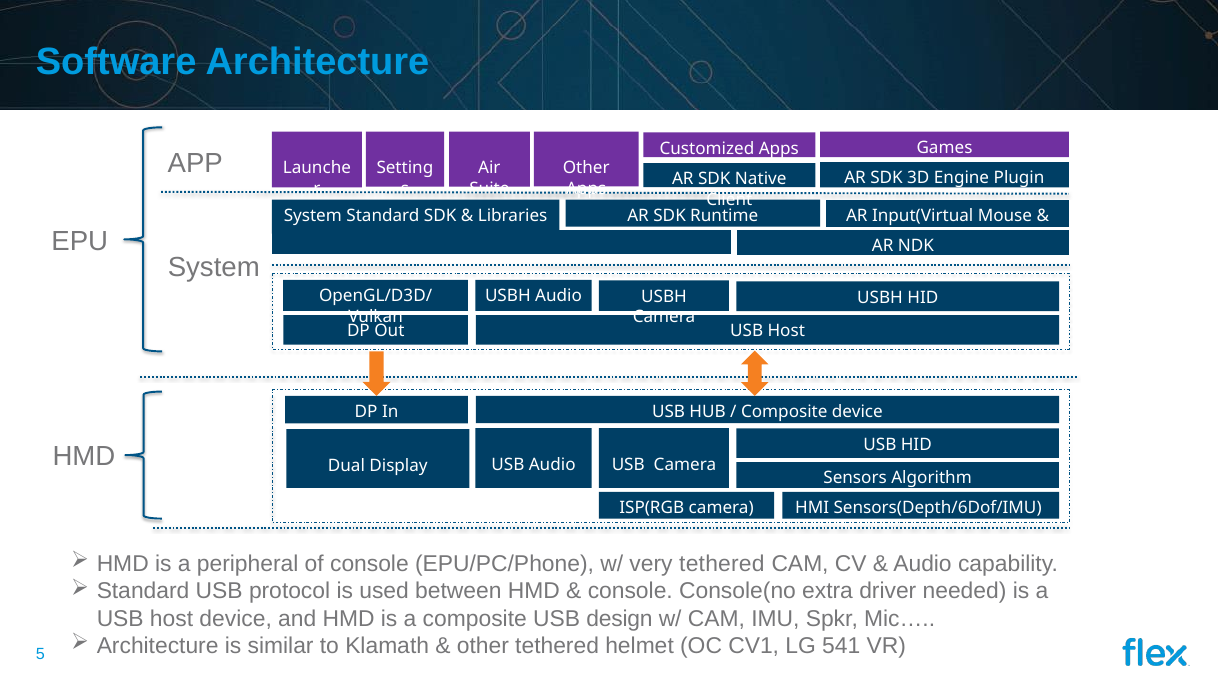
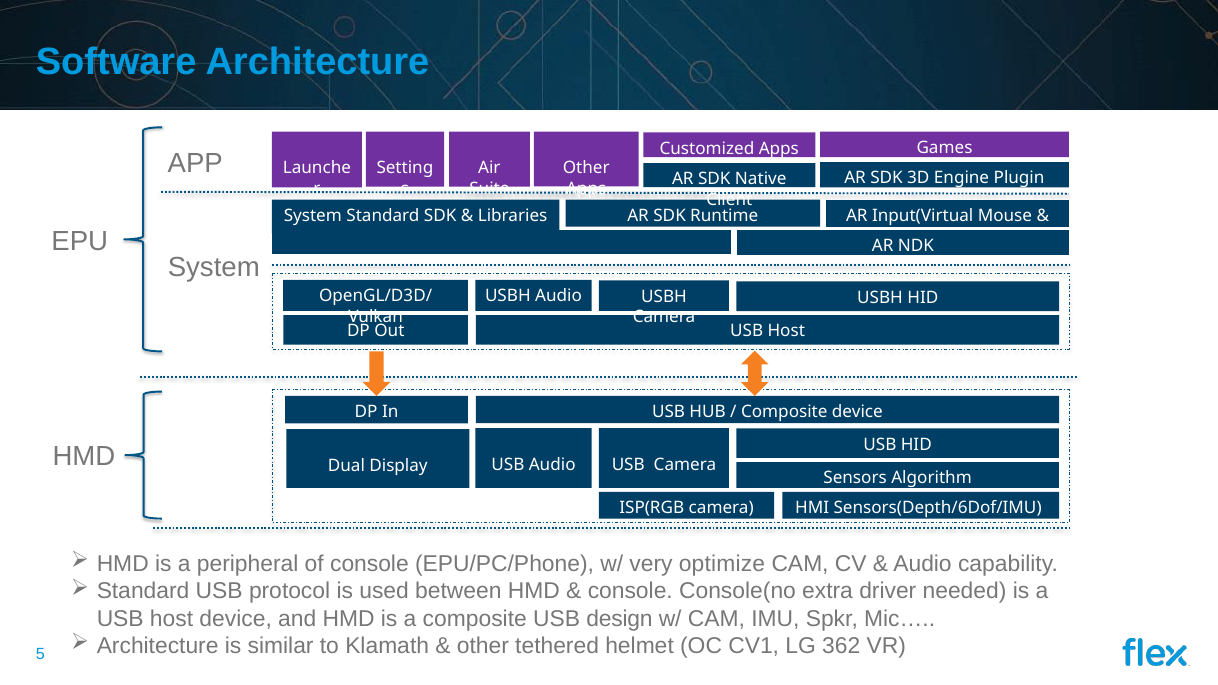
very tethered: tethered -> optimize (722, 564)
541: 541 -> 362 (841, 646)
